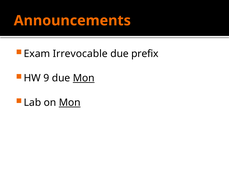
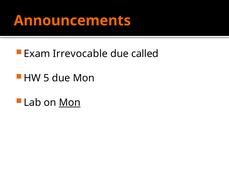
prefix: prefix -> called (145, 54)
9: 9 -> 5 (46, 78)
Mon underline: present -> none (84, 78)
